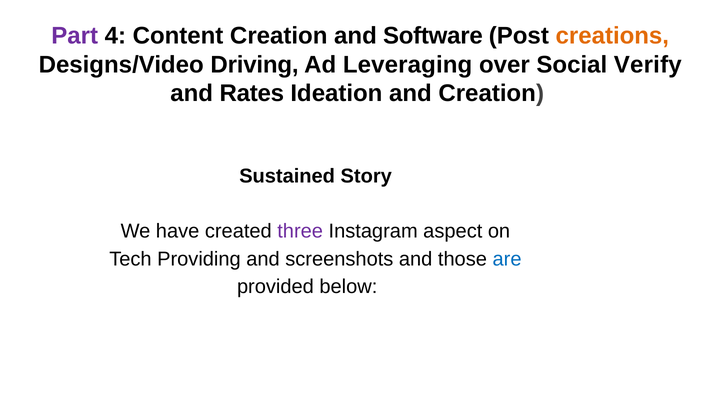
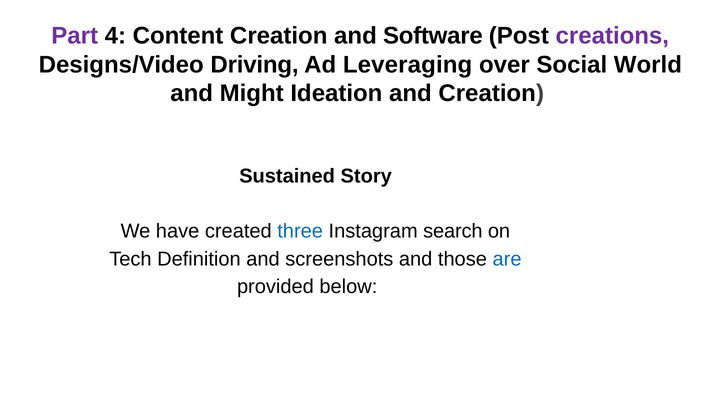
creations colour: orange -> purple (612, 36)
Verify: Verify -> World (648, 65)
Rates: Rates -> Might (252, 93)
three colour: purple -> blue (300, 231)
aspect: aspect -> search (453, 231)
Providing: Providing -> Definition (199, 259)
